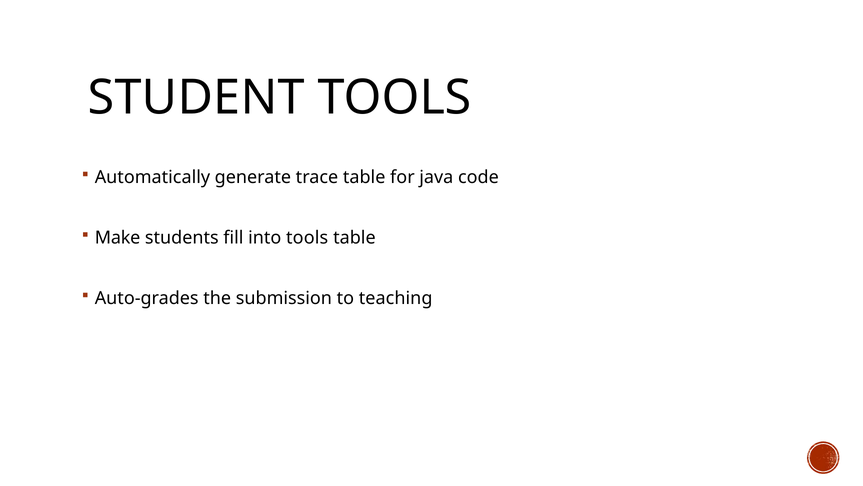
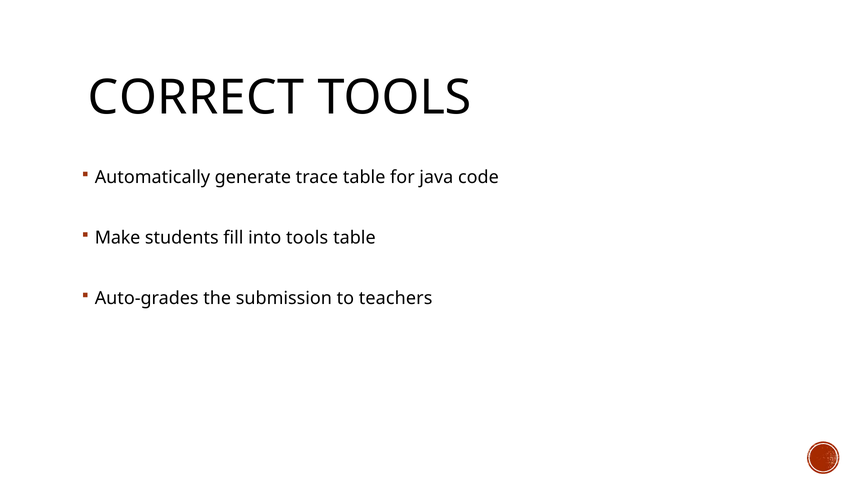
STUDENT: STUDENT -> CORRECT (196, 97)
teaching: teaching -> teachers (396, 298)
